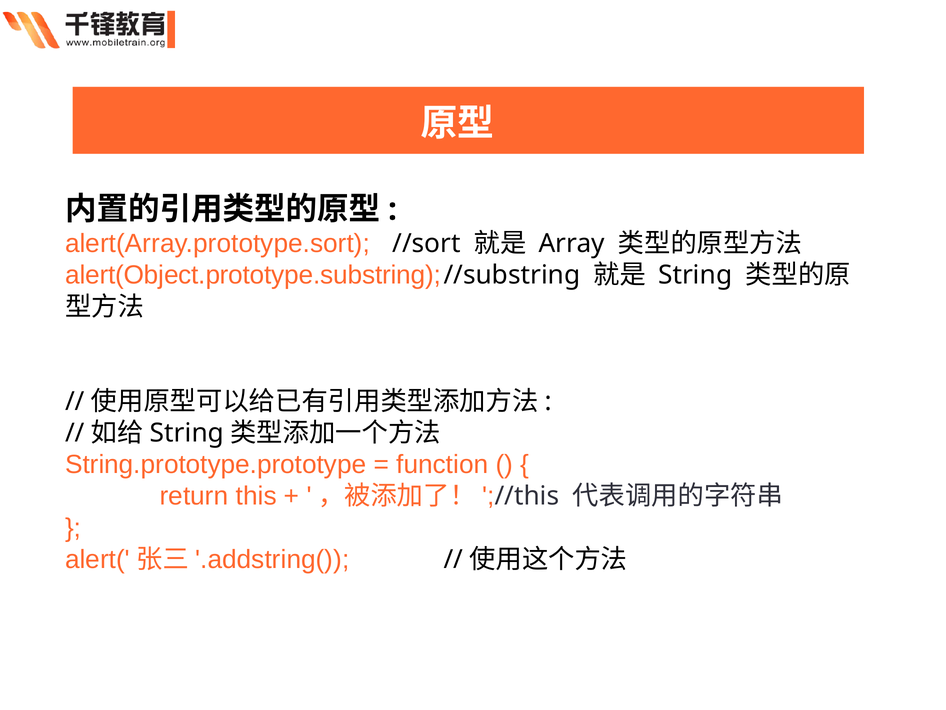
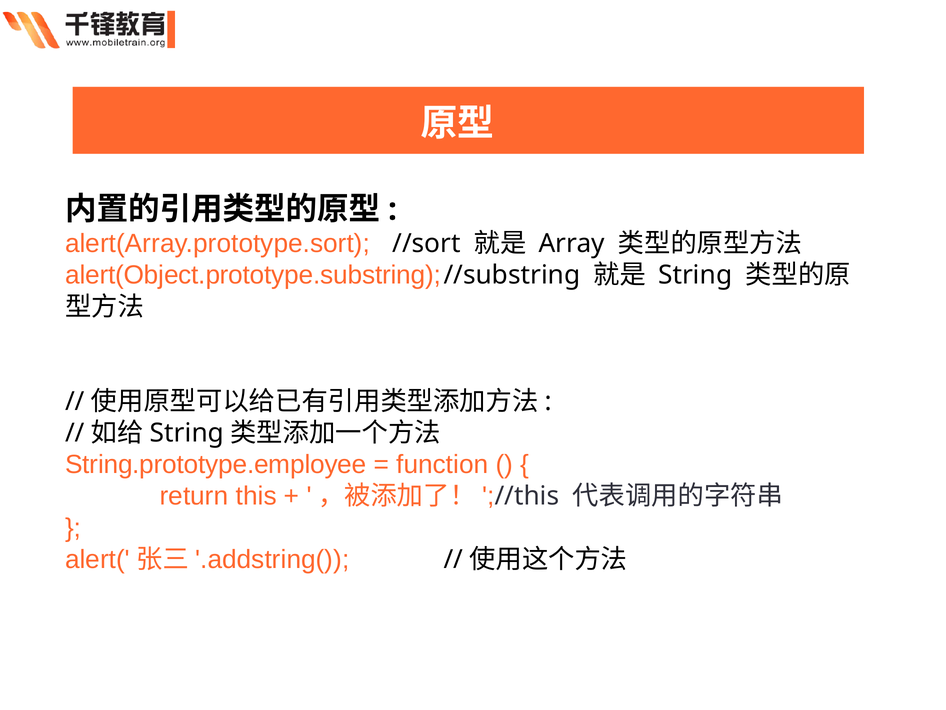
String.prototype.prototype: String.prototype.prototype -> String.prototype.employee (216, 464)
